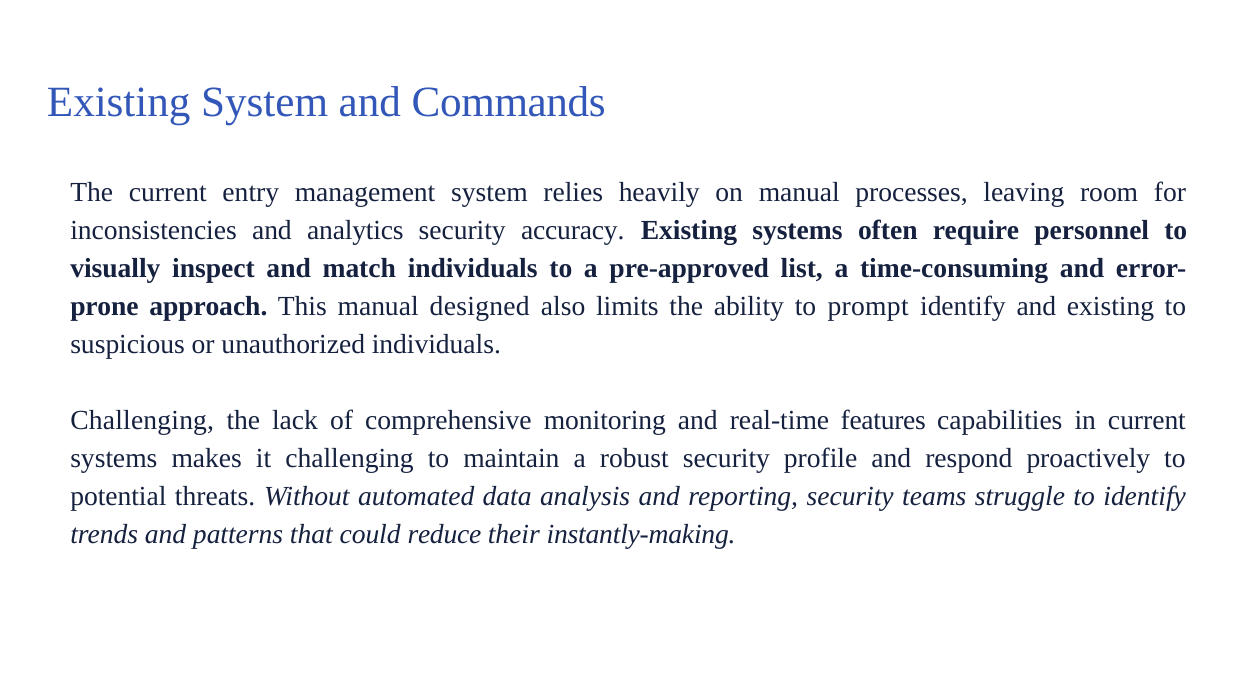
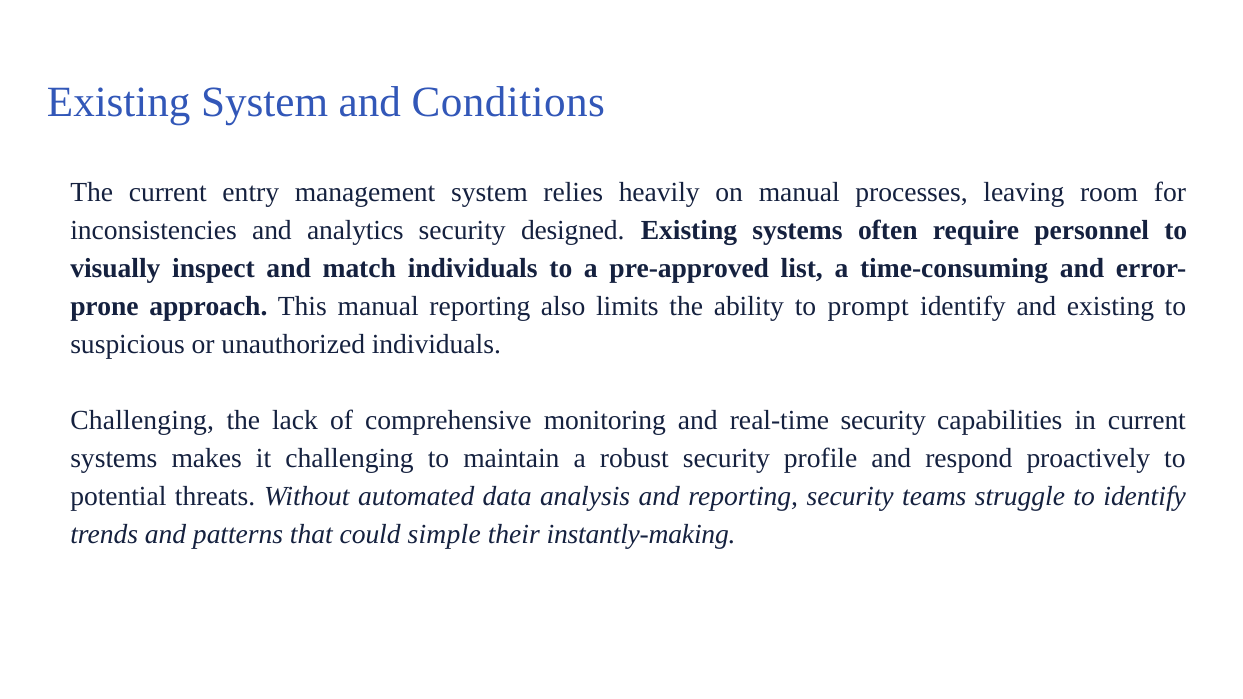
Commands: Commands -> Conditions (508, 102)
accuracy: accuracy -> designed (573, 230)
manual designed: designed -> reporting (480, 307)
real-time features: features -> security (883, 421)
reduce: reduce -> simple (444, 535)
